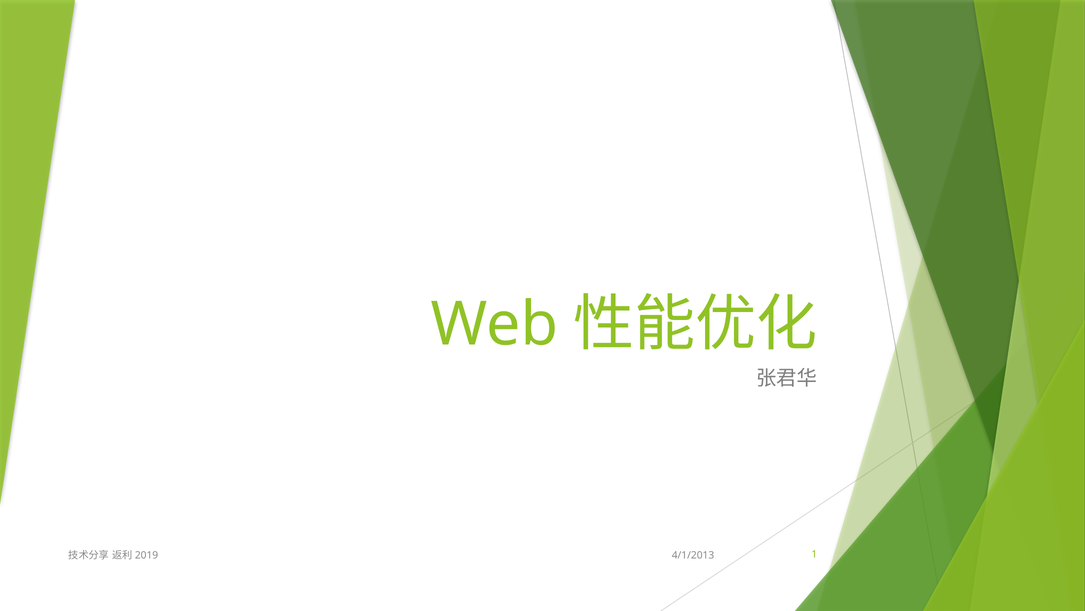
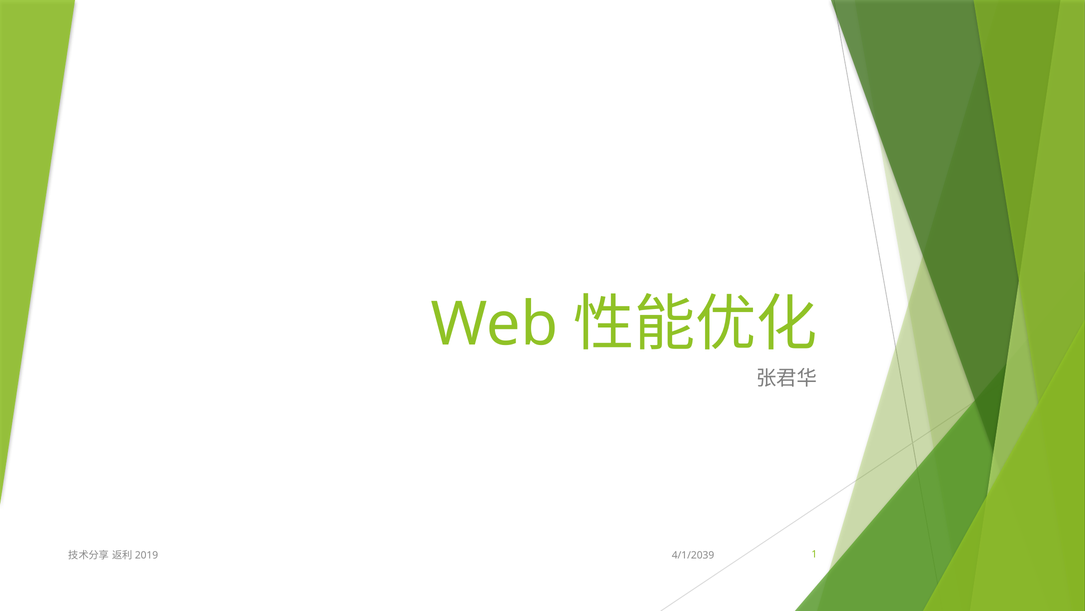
4/1/2013: 4/1/2013 -> 4/1/2039 (693, 555)
